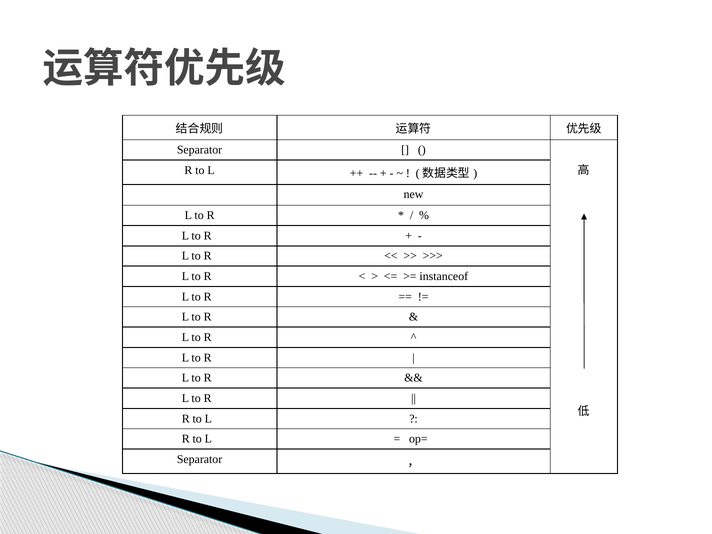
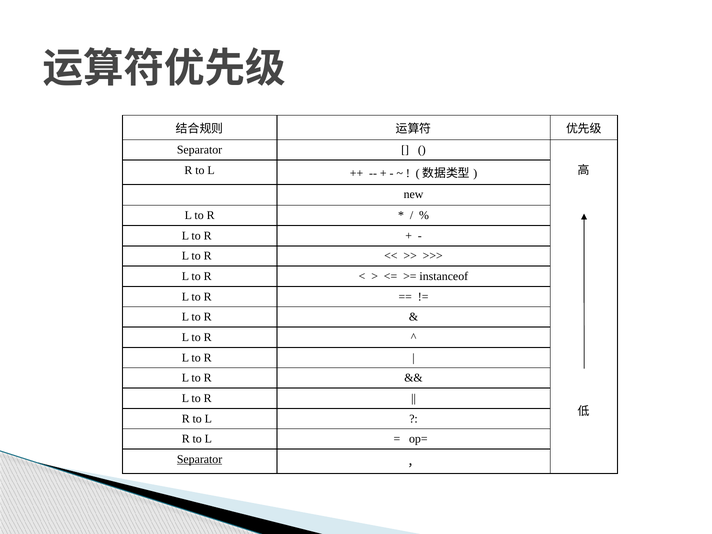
Separator underline: none -> present (200, 459)
